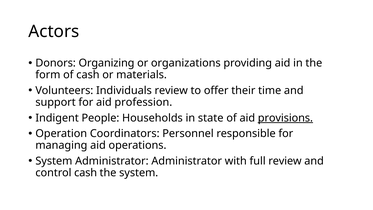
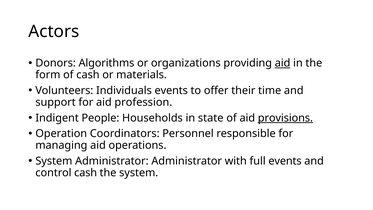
Organizing: Organizing -> Algorithms (106, 63)
aid underline: none -> present (283, 63)
Individuals review: review -> events (171, 90)
full review: review -> events (285, 161)
